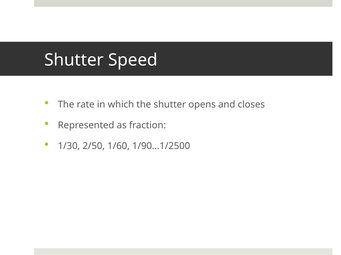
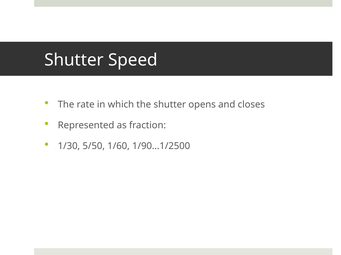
2/50: 2/50 -> 5/50 (94, 147)
